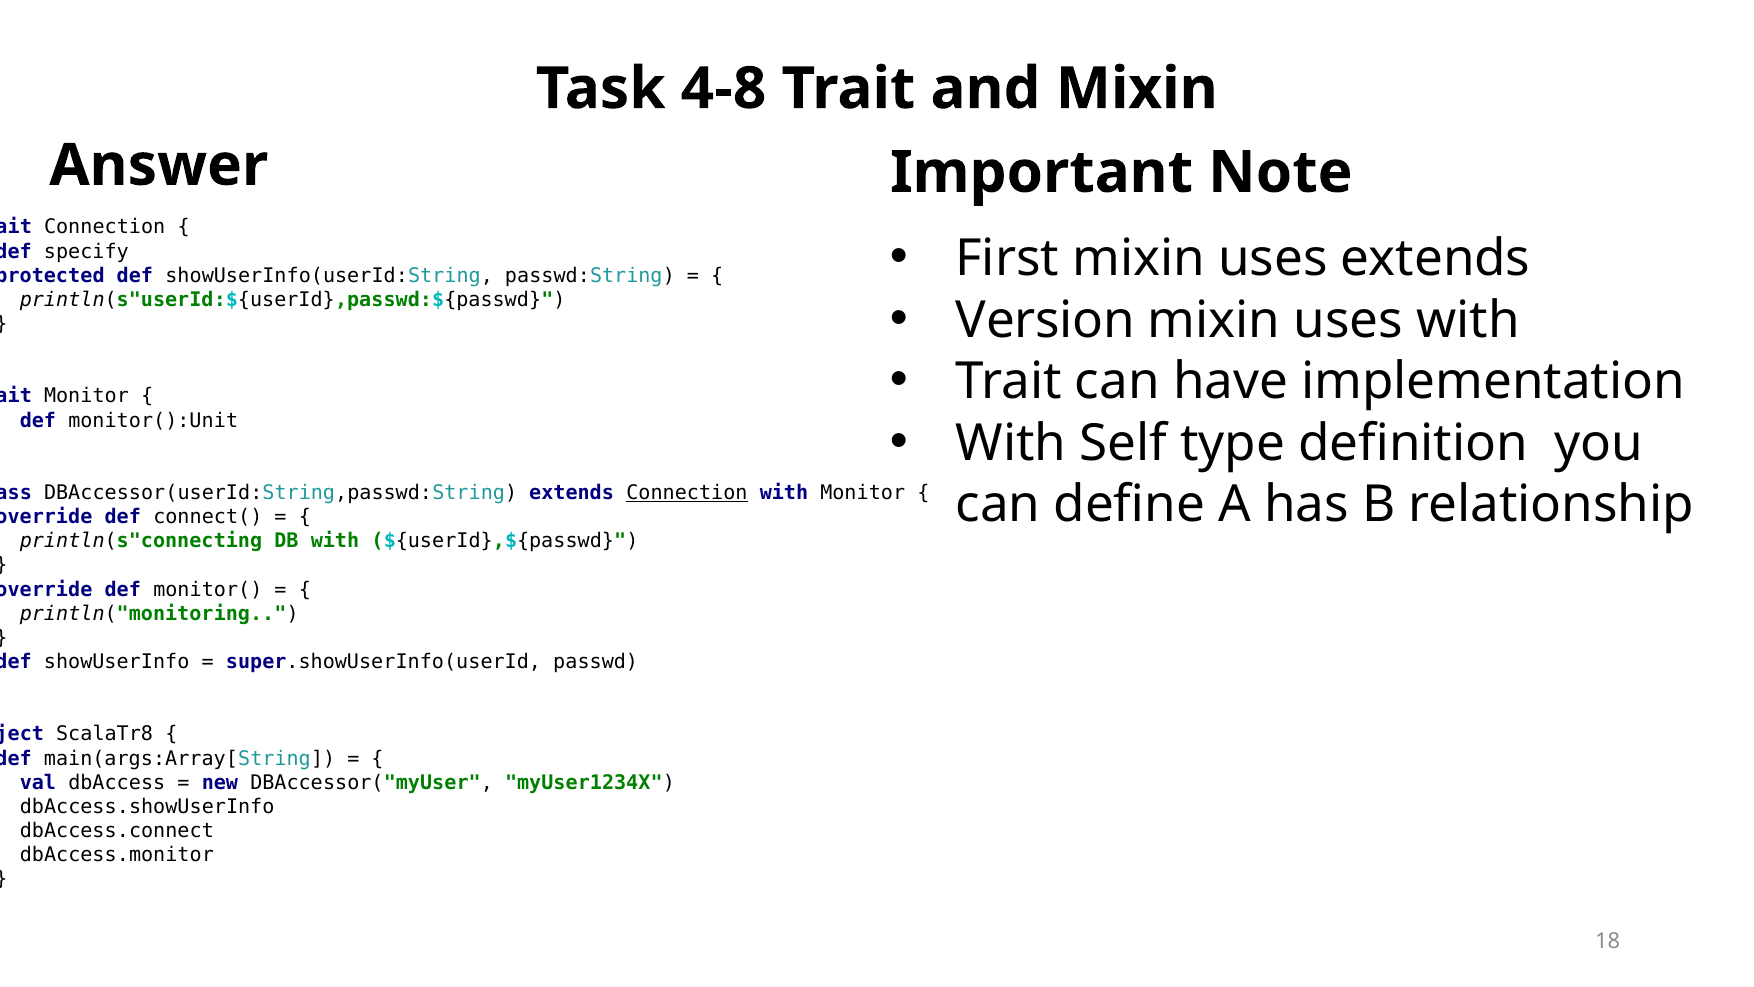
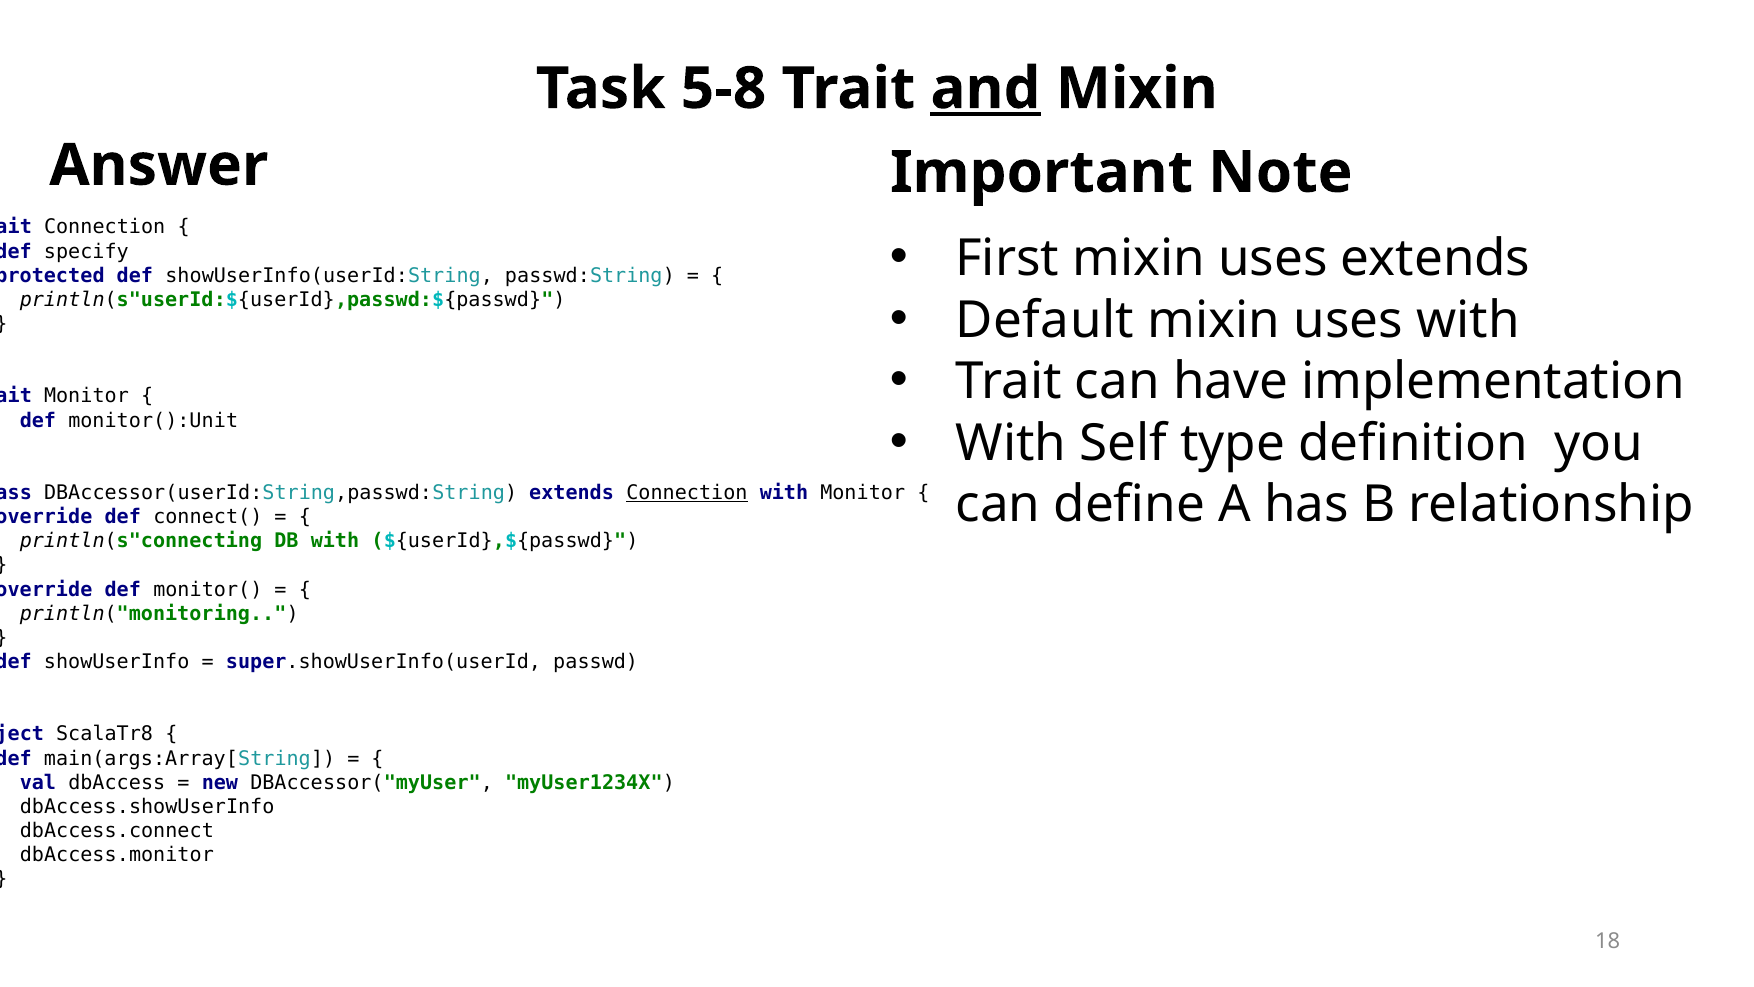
4-8: 4-8 -> 5-8 (724, 89)
and underline: none -> present (985, 89)
Version: Version -> Default (1045, 320)
